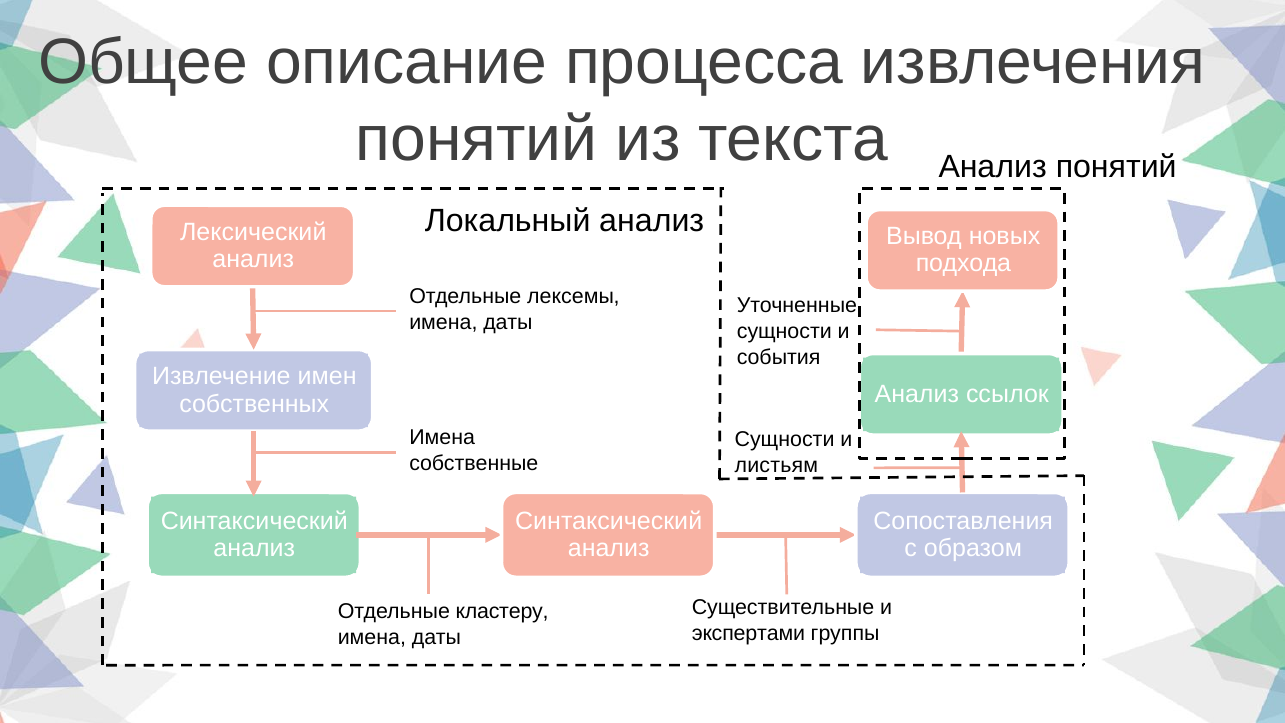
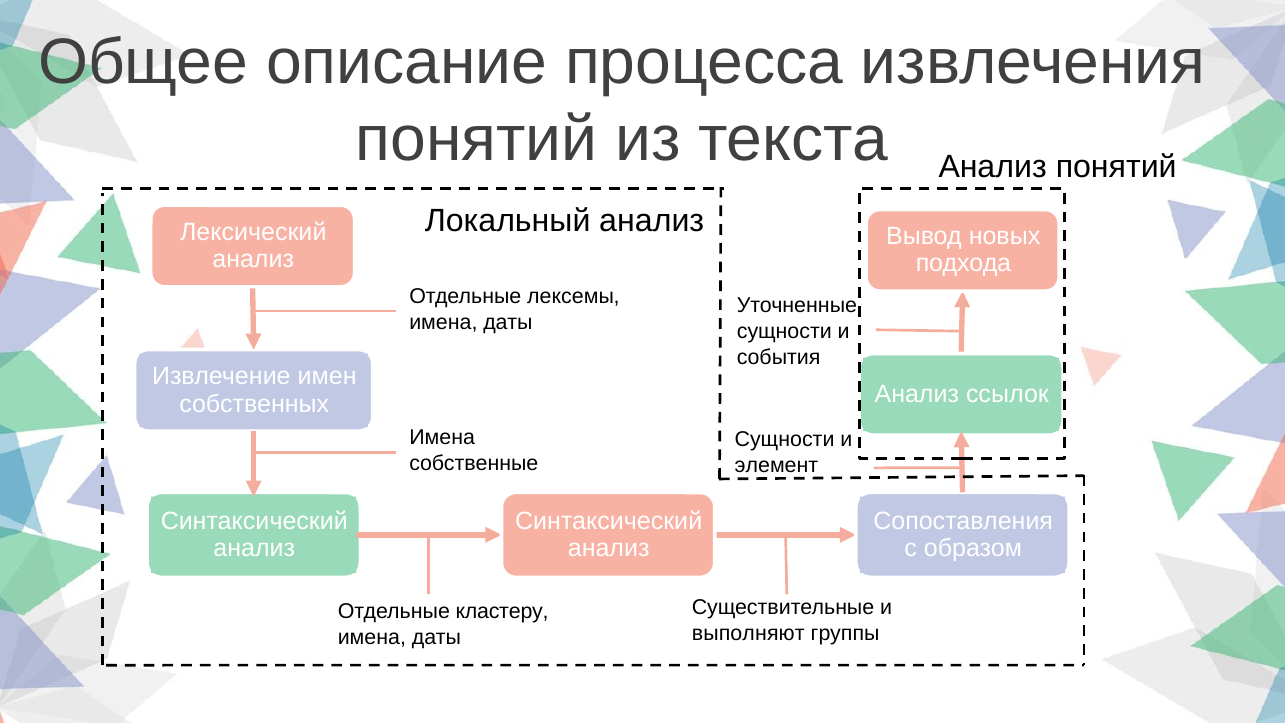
листьям: листьям -> элемент (776, 465)
экспертами: экспертами -> выполняют (748, 633)
